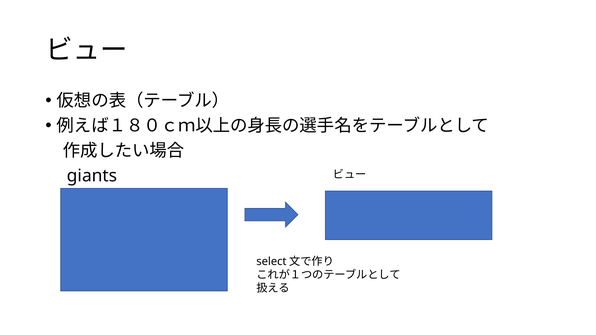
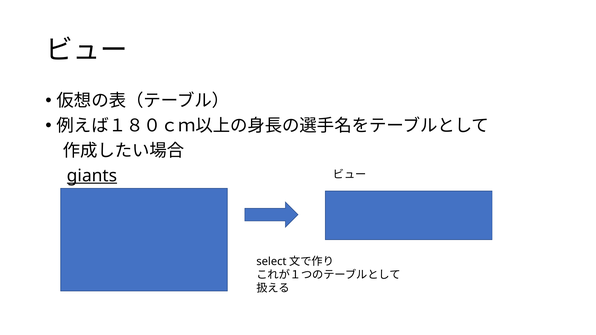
giants underline: none -> present (92, 176)
